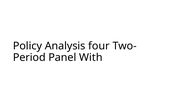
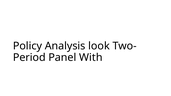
four: four -> look (99, 46)
